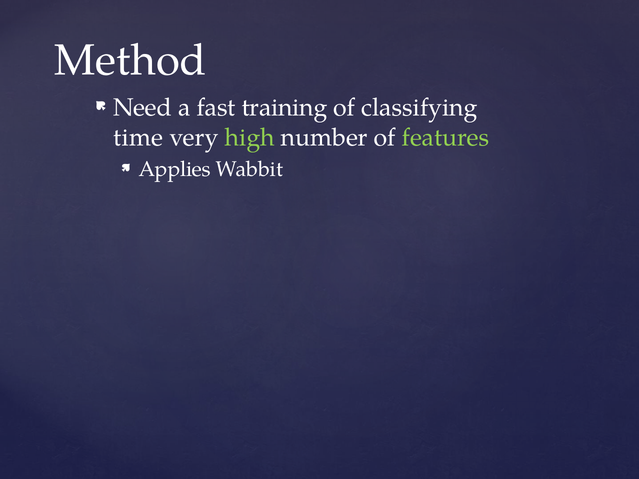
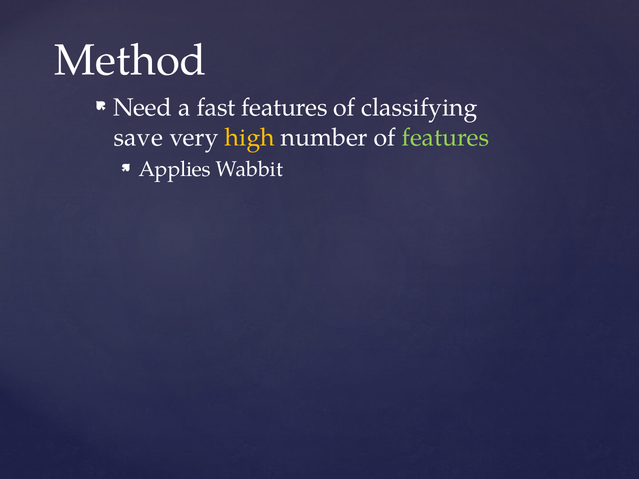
fast training: training -> features (284, 108)
time: time -> save (138, 138)
high colour: light green -> yellow (250, 138)
